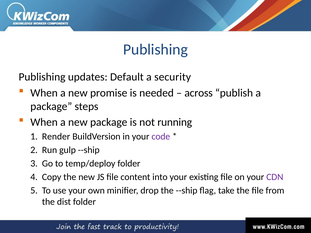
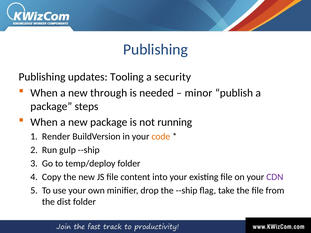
Default: Default -> Tooling (127, 77)
promise: promise -> through (109, 93)
across: across -> minor (198, 93)
code colour: purple -> orange (161, 137)
